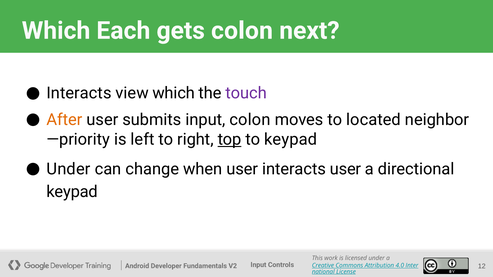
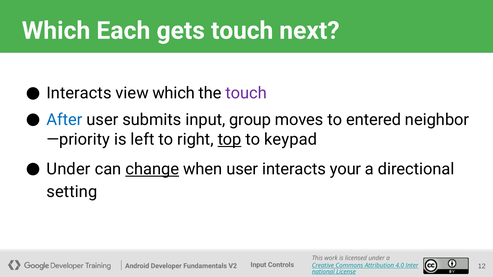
gets colon: colon -> touch (242, 31)
After colour: orange -> blue (64, 120)
input colon: colon -> group (250, 120)
located: located -> entered (374, 120)
change underline: none -> present (152, 169)
interacts user: user -> your (346, 169)
keypad: keypad -> setting (72, 192)
